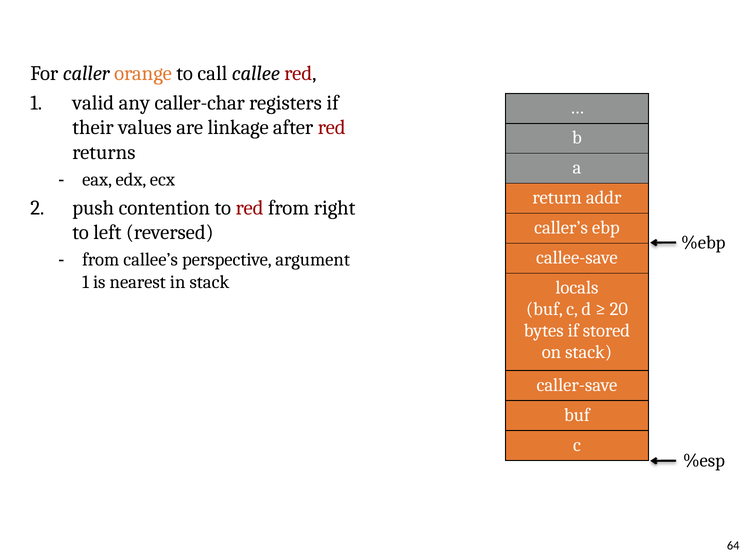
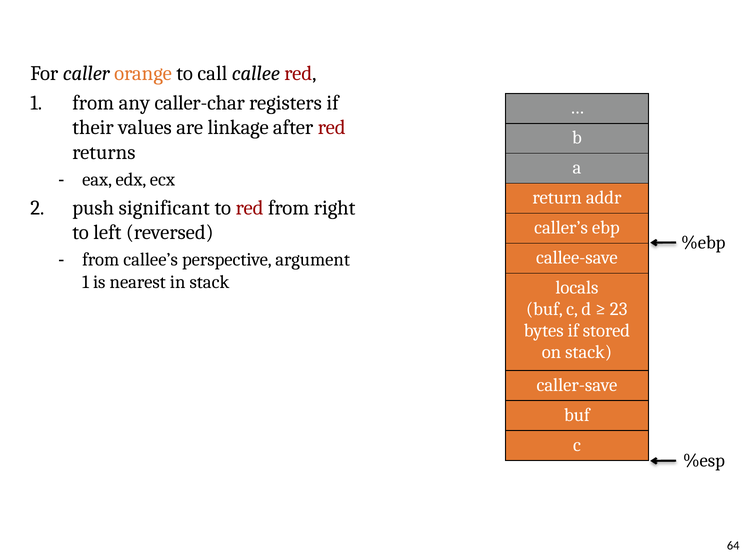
1 valid: valid -> from (93, 103)
contention: contention -> significant (164, 208)
20: 20 -> 23 (619, 309)
